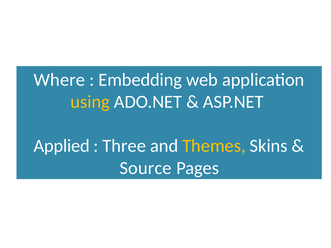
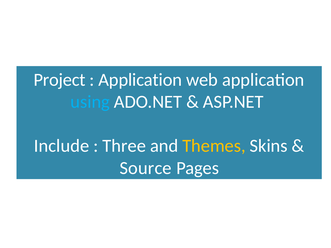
Where: Where -> Project (60, 80)
Embedding: Embedding -> Application (140, 80)
using colour: yellow -> light blue (90, 102)
Applied: Applied -> Include (62, 146)
